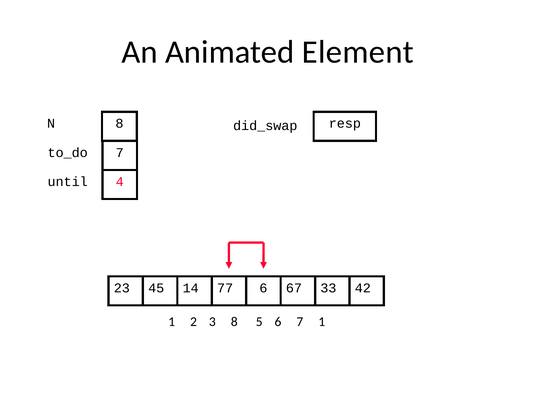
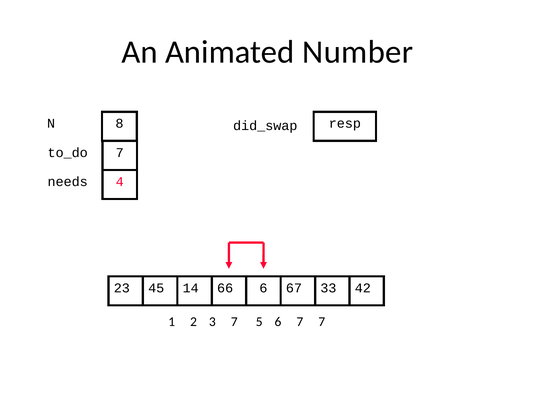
Element: Element -> Number (358, 52)
until: until -> needs (68, 182)
77: 77 -> 66 (225, 288)
3 8: 8 -> 7 (234, 322)
7 1: 1 -> 7 (322, 322)
